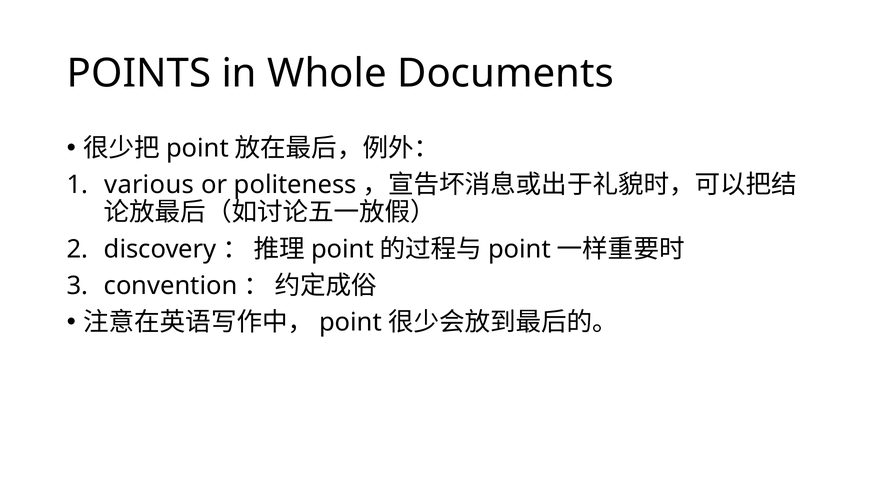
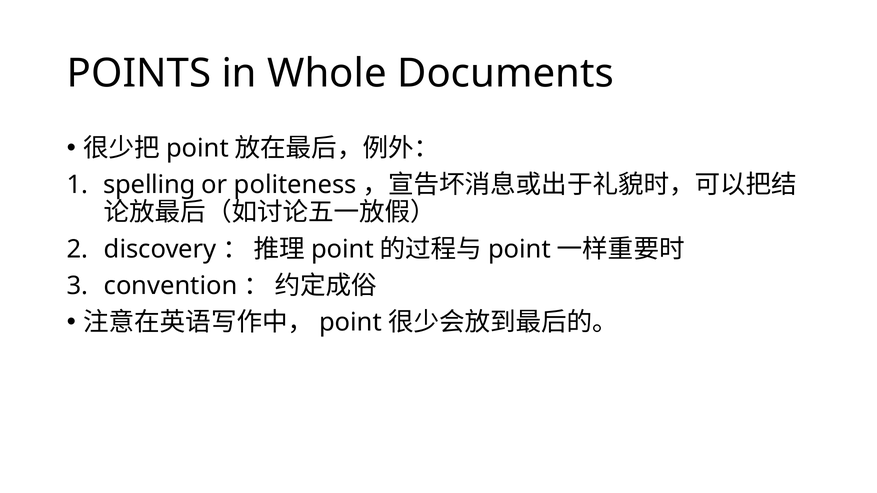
various: various -> spelling (149, 185)
